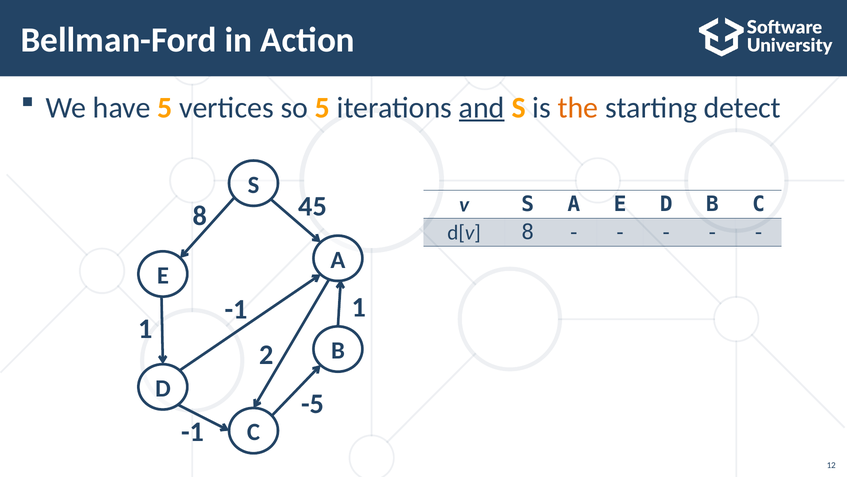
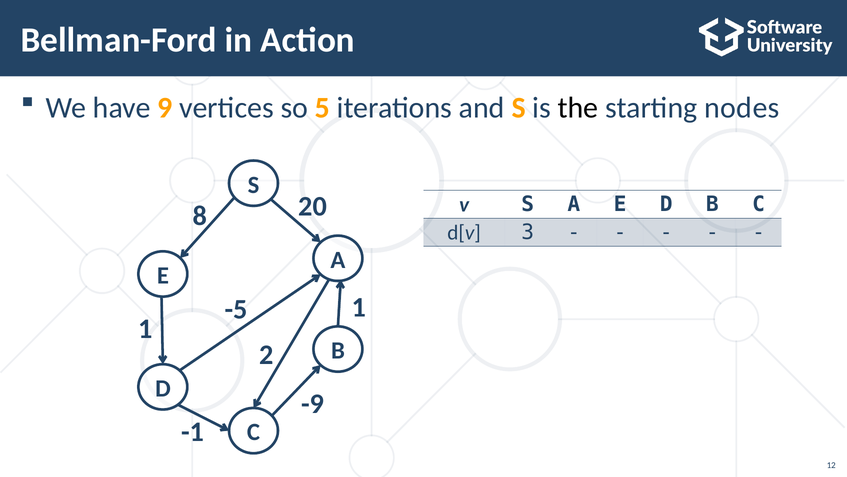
have 5: 5 -> 9 (165, 107)
and underline: present -> none (482, 107)
the colour: orange -> black (578, 107)
detect: detect -> nodes (742, 107)
45: 45 -> 20 (313, 206)
d[v 8: 8 -> 3 (528, 232)
-1: -1 -> -5 (236, 309)
-5: -5 -> -9 (313, 403)
